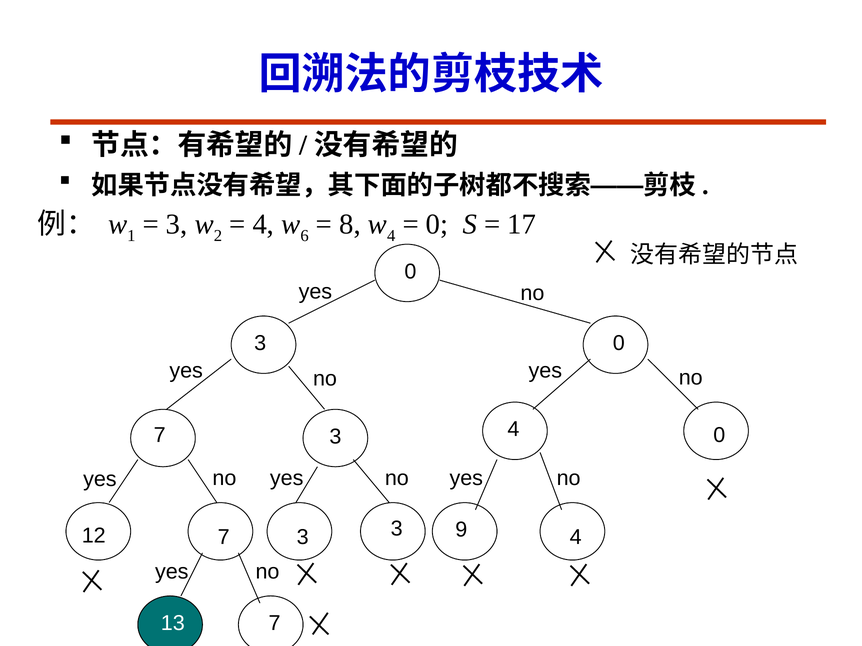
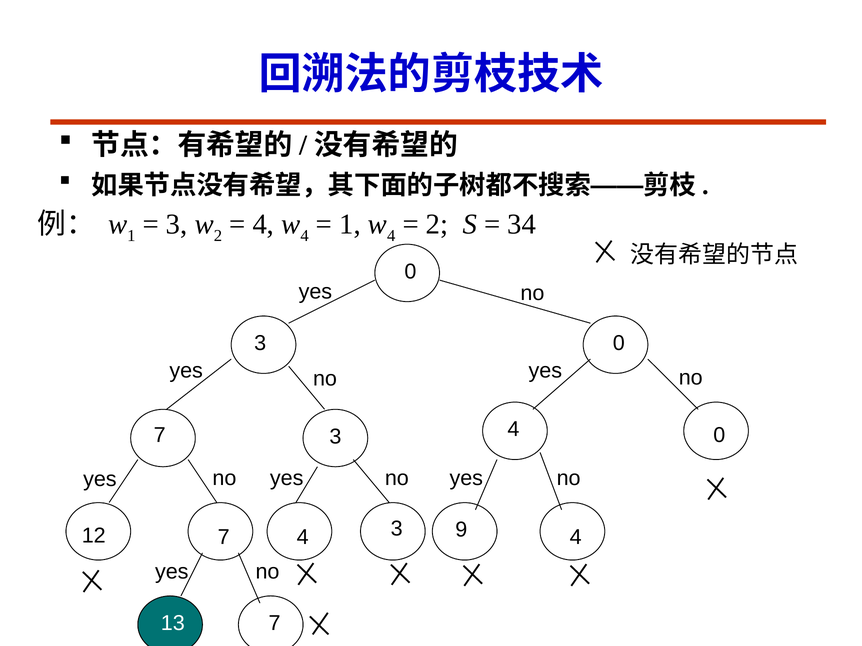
6: 6 -> 4 (305, 236)
8: 8 -> 1 (350, 225)
0: 0 -> 2 (437, 225)
17: 17 -> 34 (522, 225)
12 3: 3 -> 4 (303, 537)
